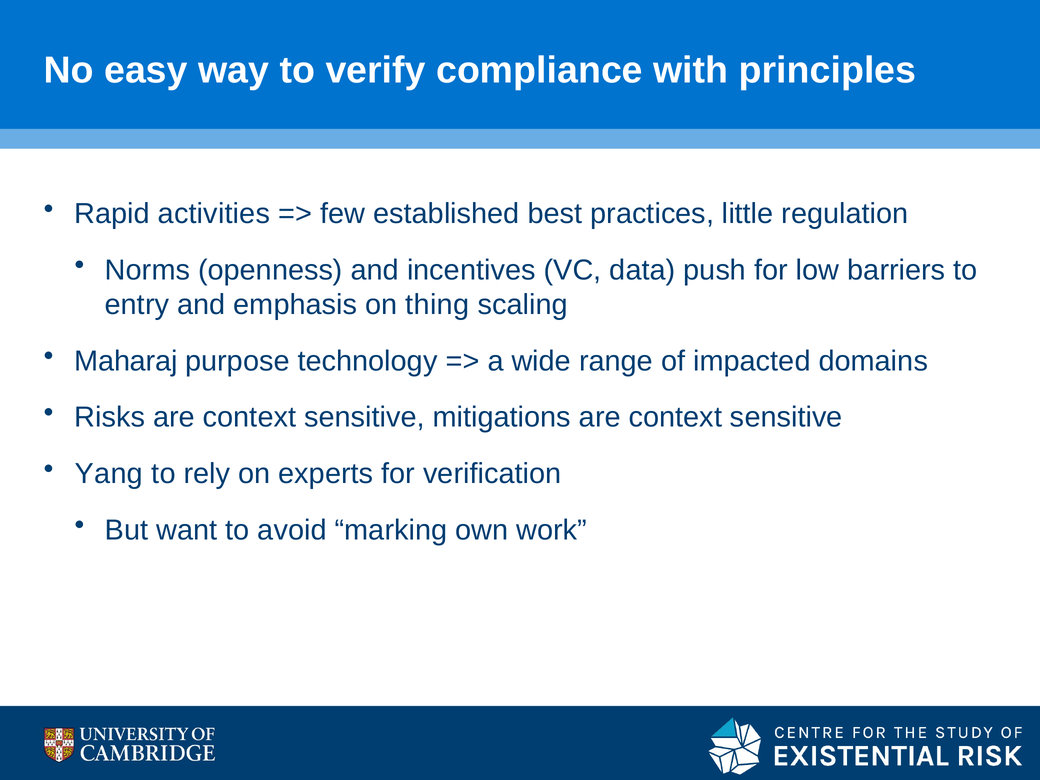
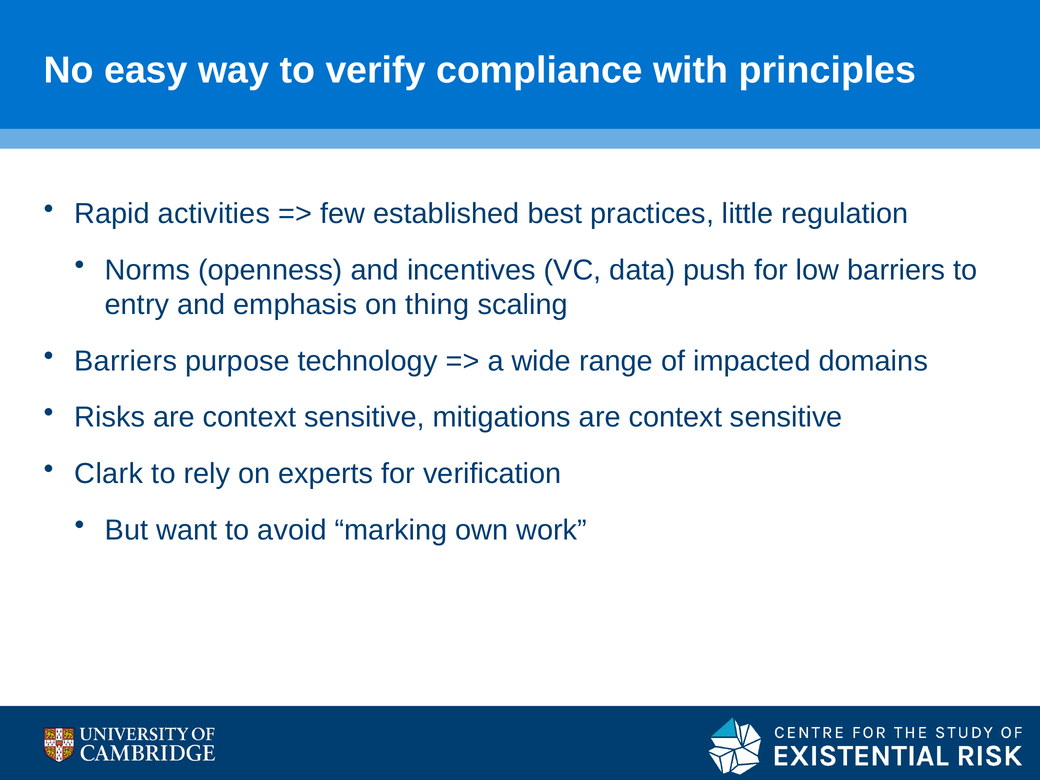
Maharaj: Maharaj -> Barriers (126, 361)
Yang: Yang -> Clark (109, 474)
